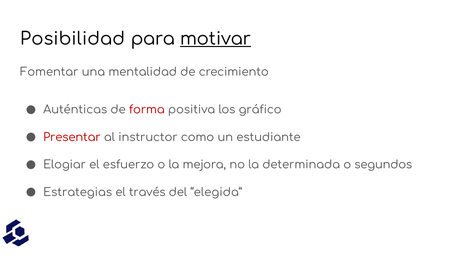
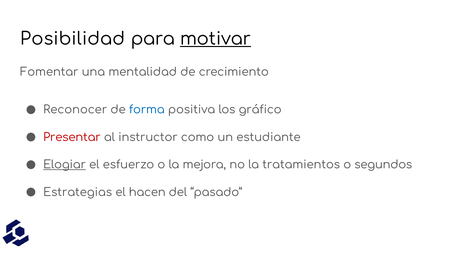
Auténticas: Auténticas -> Reconocer (75, 110)
forma colour: red -> blue (147, 110)
Elogiar underline: none -> present (65, 165)
determinada: determinada -> tratamientos (301, 165)
través: través -> hacen (147, 193)
elegida: elegida -> pasado (216, 193)
